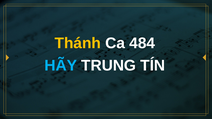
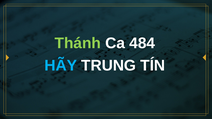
Thánh colour: yellow -> light green (78, 43)
